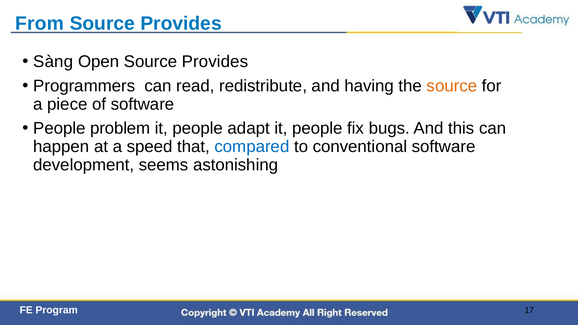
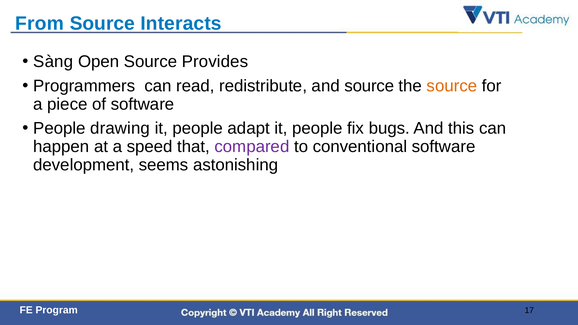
Provides: Provides -> Interacts (181, 24)
and having: having -> source (369, 86)
problem: problem -> drawing (120, 128)
compared colour: blue -> purple (252, 147)
